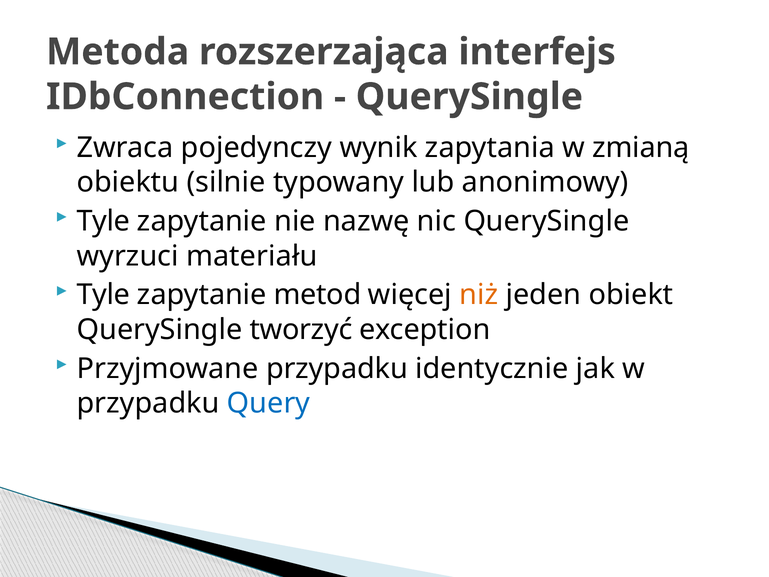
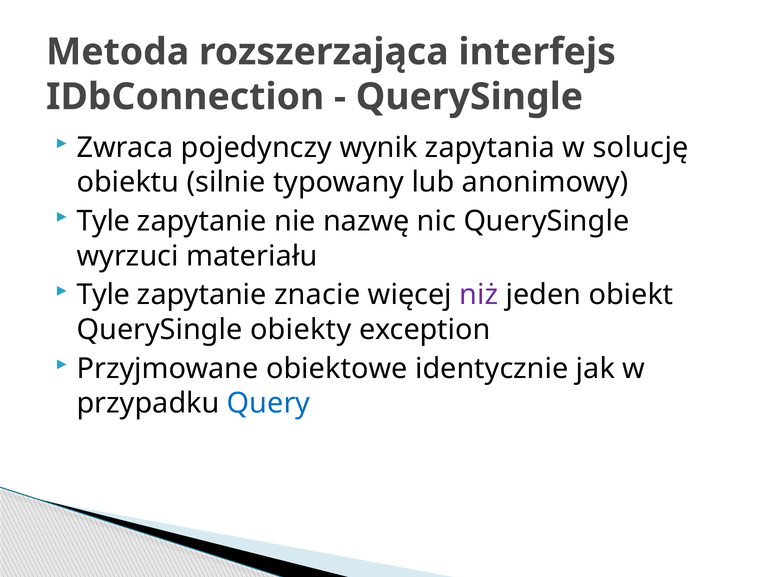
zmianą: zmianą -> solucję (641, 148)
metod: metod -> znacie (317, 295)
niż colour: orange -> purple (479, 295)
tworzyć: tworzyć -> obiekty (301, 329)
Przyjmowane przypadku: przypadku -> obiektowe (337, 368)
